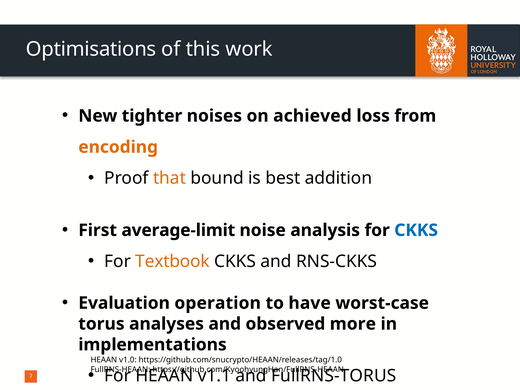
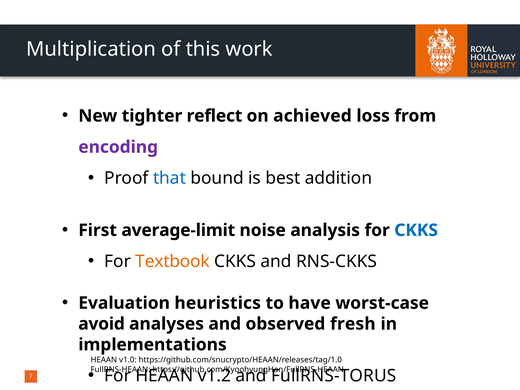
Optimisations: Optimisations -> Multiplication (91, 49)
noises: noises -> reflect (214, 116)
encoding colour: orange -> purple (118, 147)
that colour: orange -> blue (169, 178)
operation: operation -> heuristics (218, 303)
torus: torus -> avoid (102, 324)
more: more -> fresh (353, 324)
v1.1: v1.1 -> v1.2 (214, 376)
